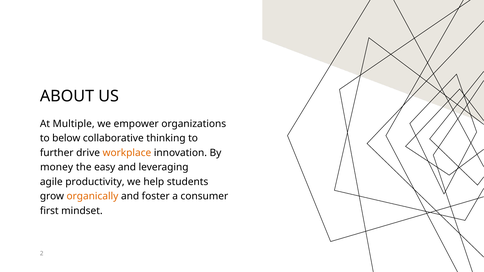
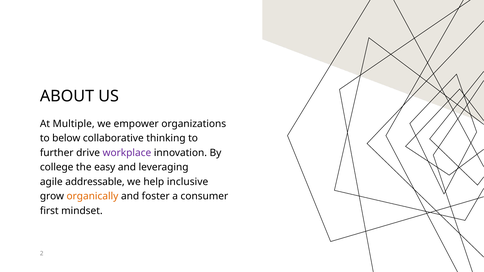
workplace colour: orange -> purple (127, 153)
money: money -> college (57, 167)
productivity: productivity -> addressable (95, 182)
students: students -> inclusive (188, 182)
